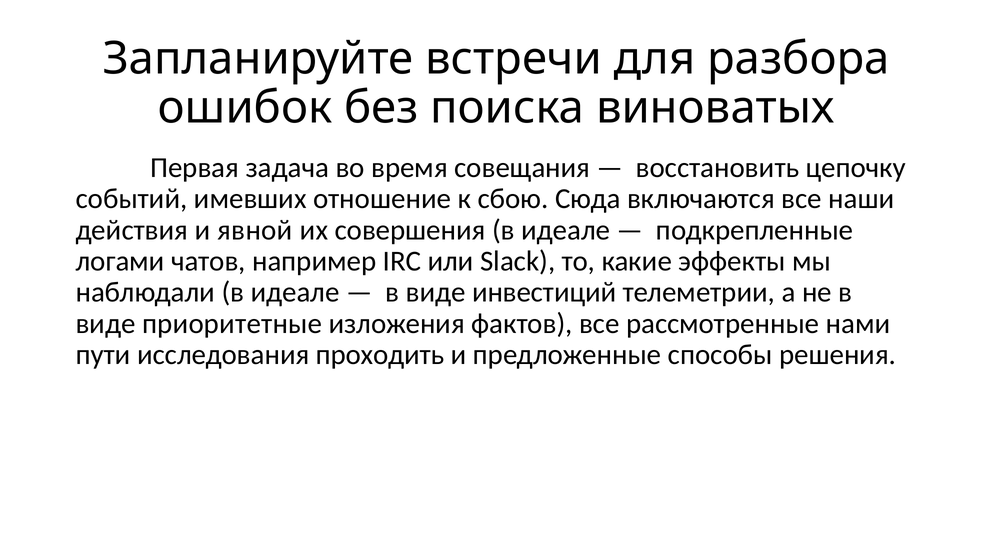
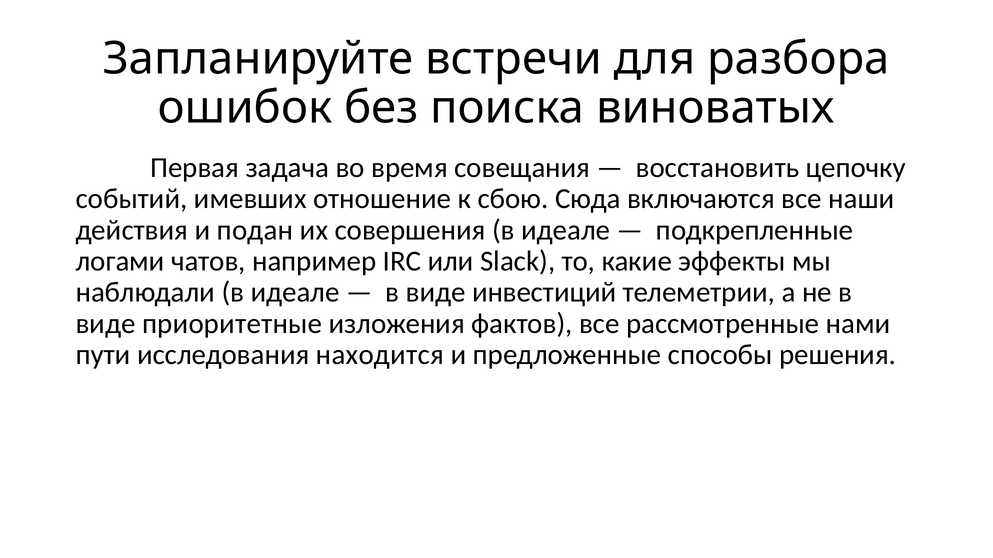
явной: явной -> подан (255, 230)
проходить: проходить -> находится (380, 355)
